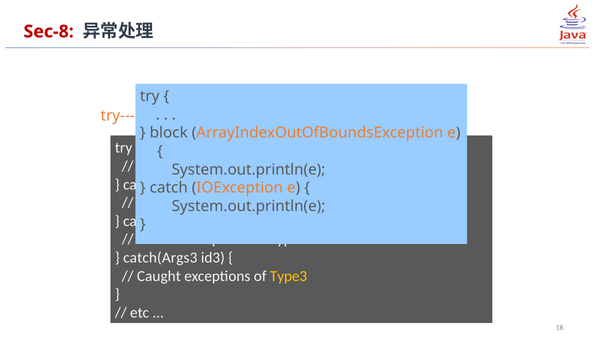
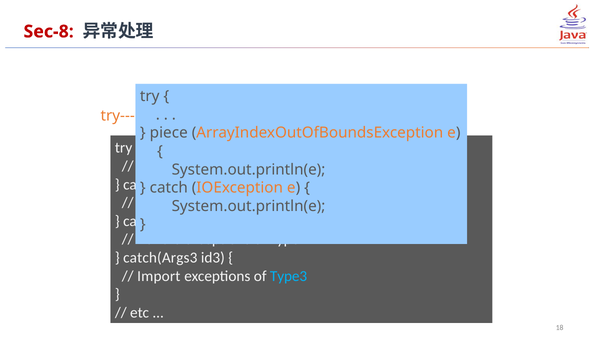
block: block -> piece (169, 133)
Caught: Caught -> Import (159, 276)
Type3 colour: yellow -> light blue (289, 276)
